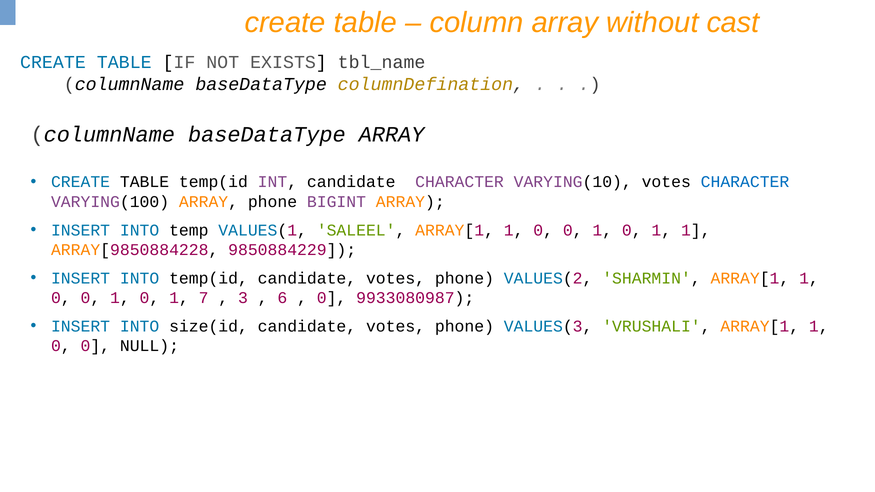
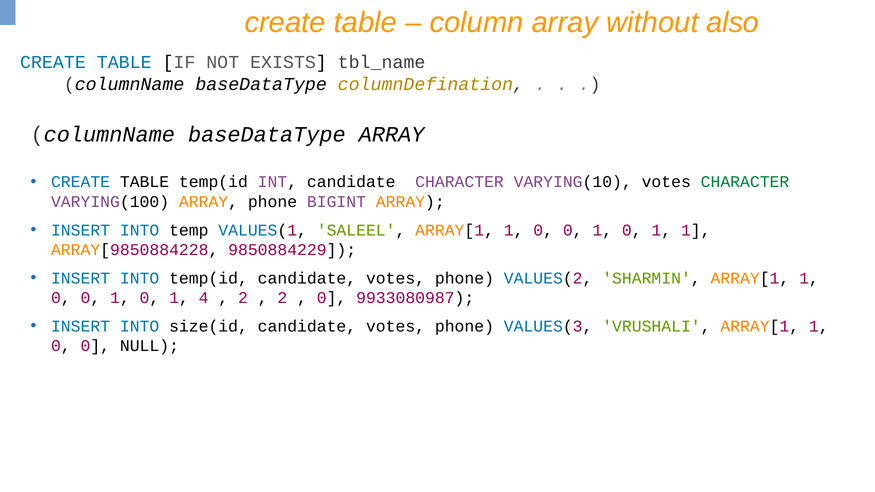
cast: cast -> also (733, 23)
CHARACTER colour: blue -> green (745, 182)
7: 7 -> 4 (204, 298)
3: 3 -> 2 (243, 298)
6: 6 -> 2 (282, 298)
